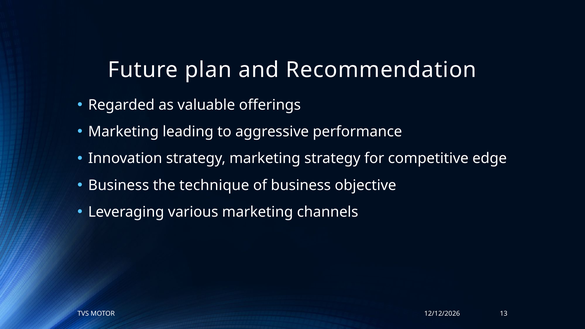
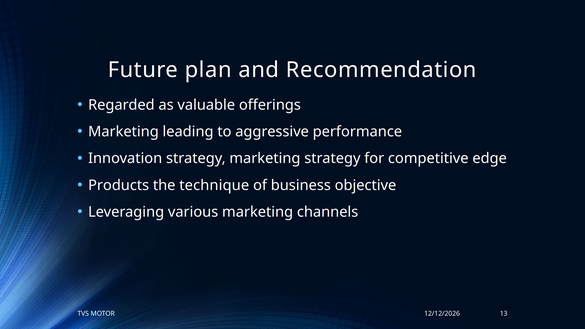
Business: Business -> Products (119, 185)
